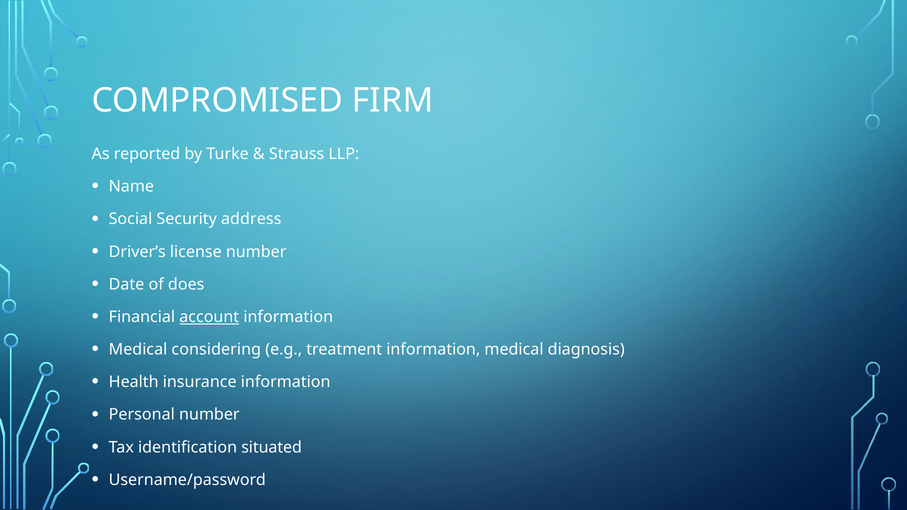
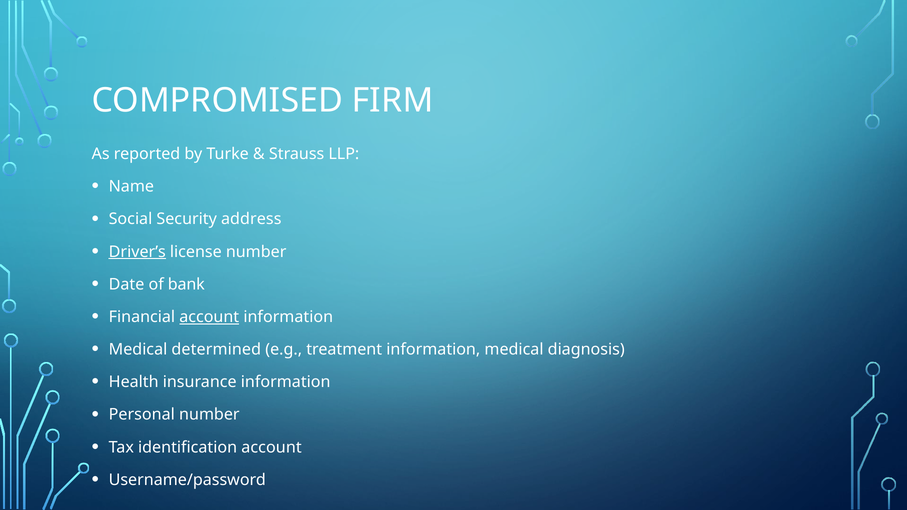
Driver’s underline: none -> present (137, 252)
does: does -> bank (186, 284)
considering: considering -> determined (216, 350)
identification situated: situated -> account (272, 447)
